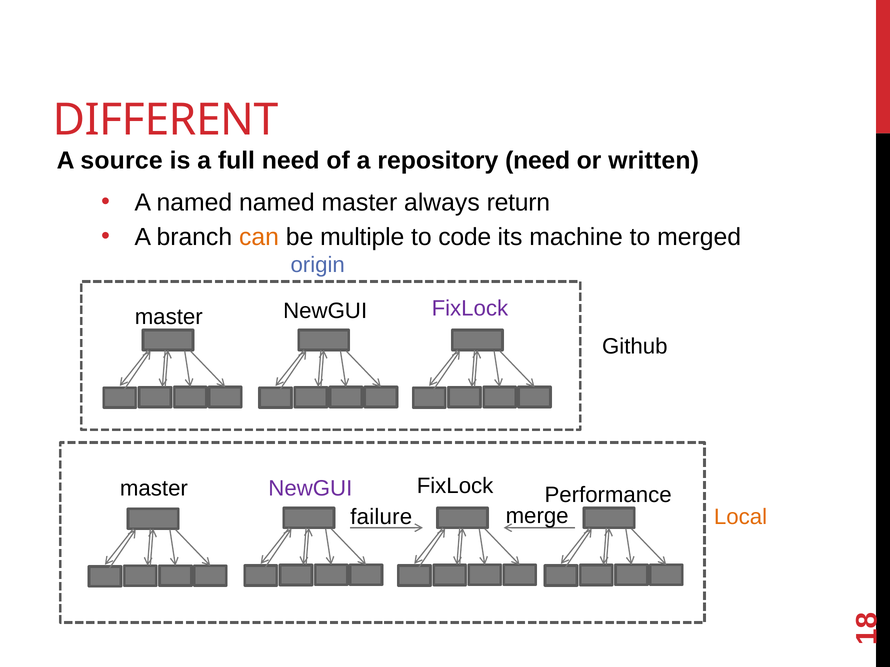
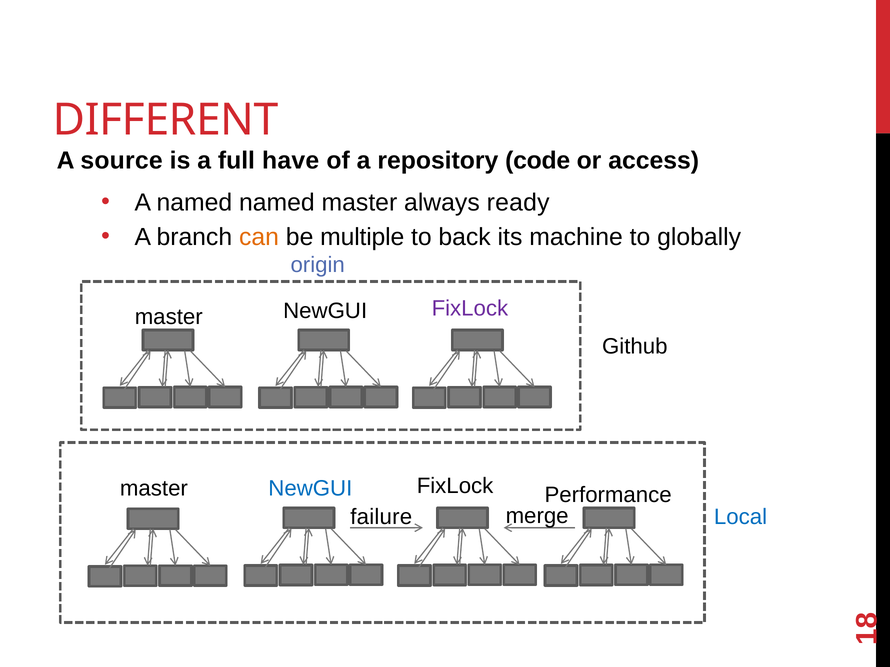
full need: need -> have (291, 160)
repository need: need -> code (538, 160)
written: written -> access (654, 160)
return: return -> ready (518, 203)
code: code -> back (465, 237)
merged: merged -> globally (699, 237)
NewGUI colour: purple -> blue (310, 489)
Local colour: orange -> blue (741, 517)
